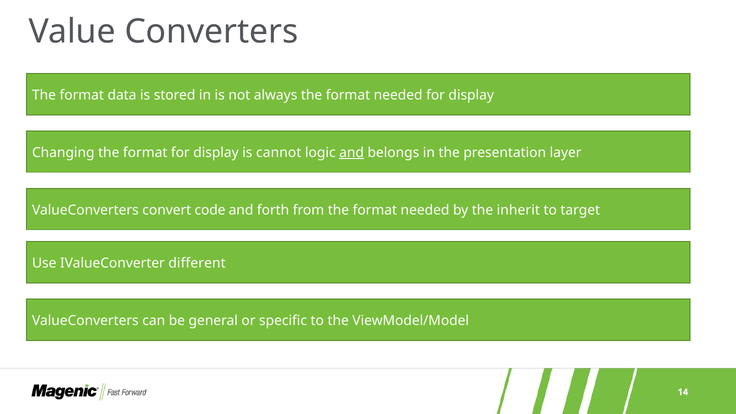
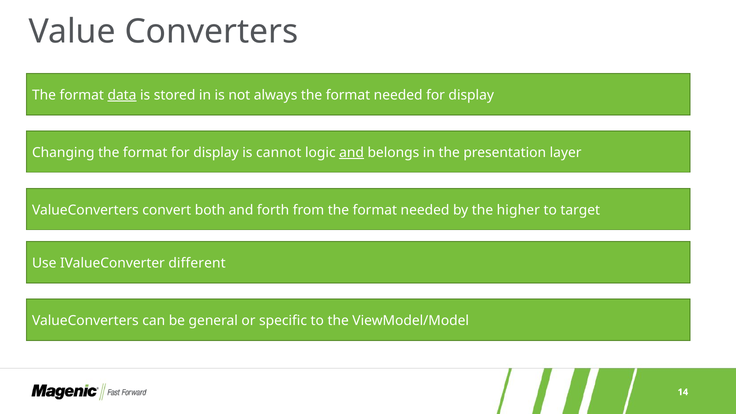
data underline: none -> present (122, 95)
code: code -> both (210, 210)
inherit: inherit -> higher (518, 210)
